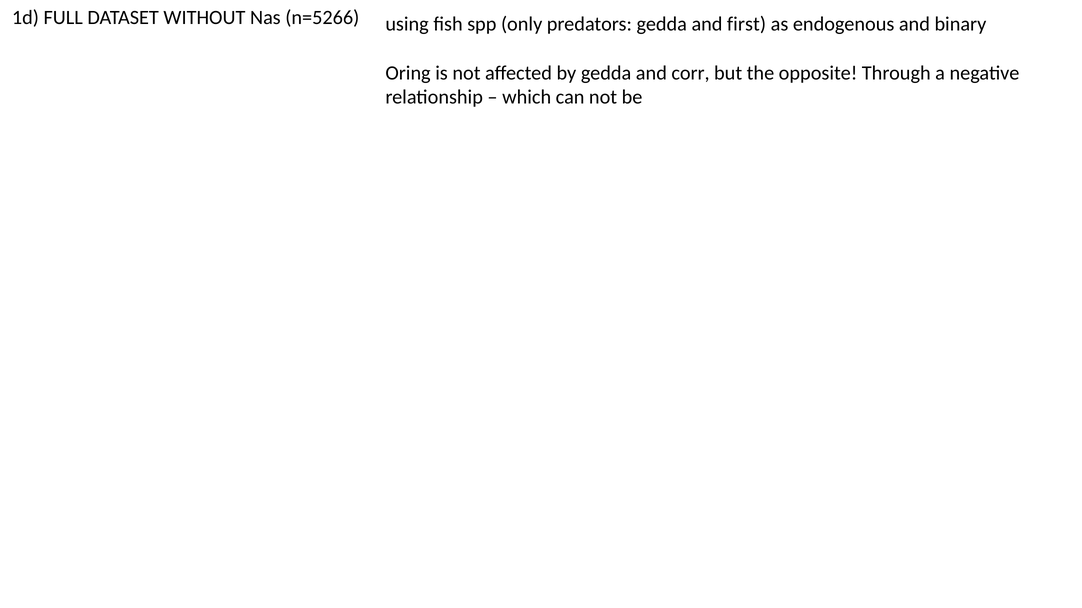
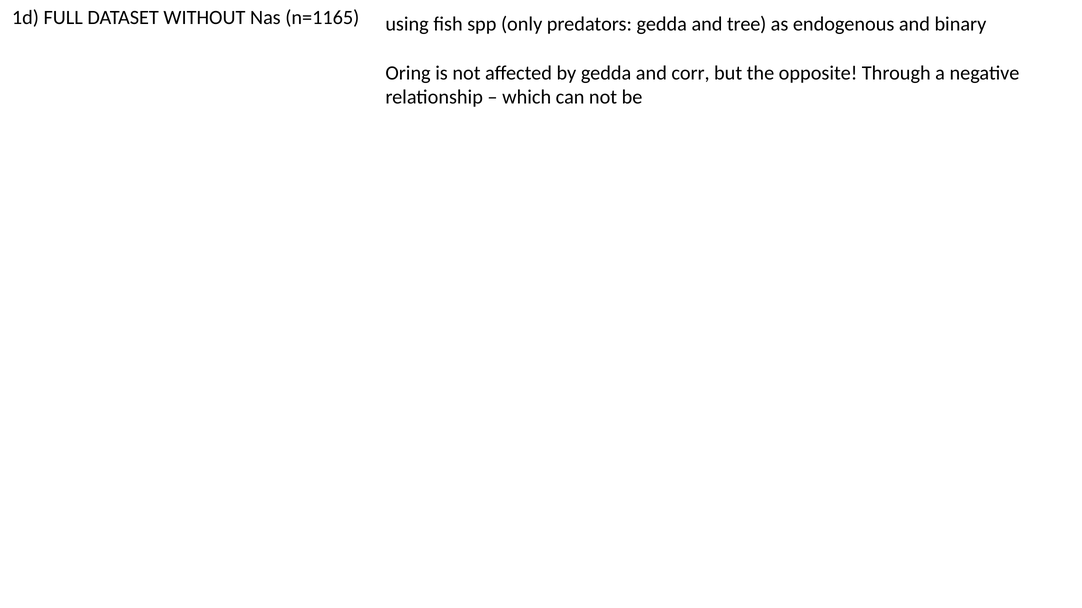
n=5266: n=5266 -> n=1165 (322, 18)
first: first -> tree (747, 24)
